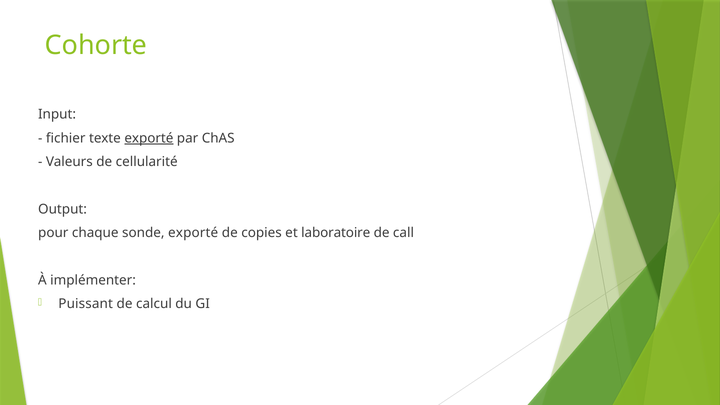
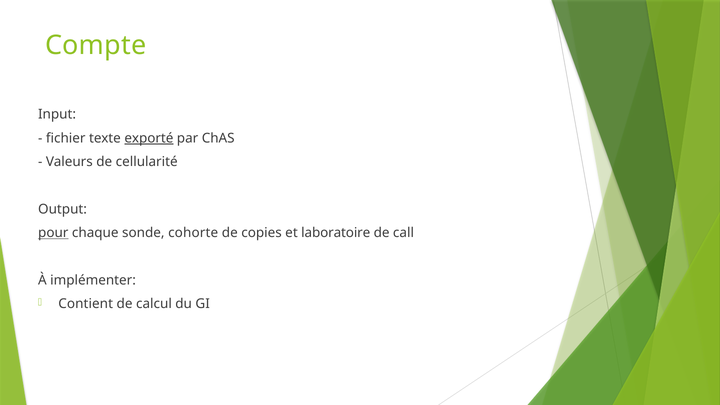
Cohorte: Cohorte -> Compte (96, 45)
pour underline: none -> present (53, 233)
sonde exporté: exporté -> cohorte (193, 233)
Puissant: Puissant -> Contient (86, 304)
